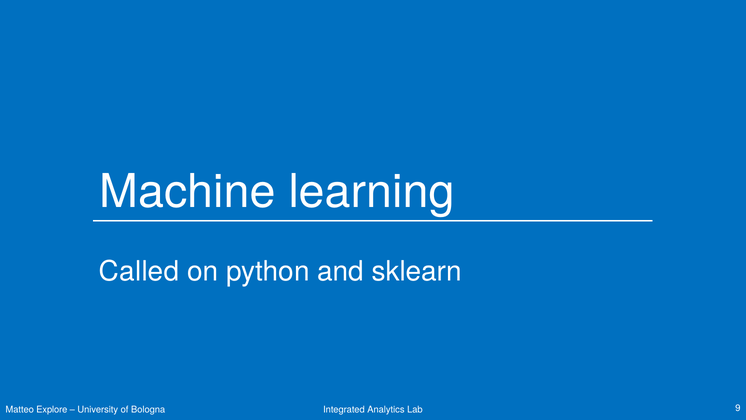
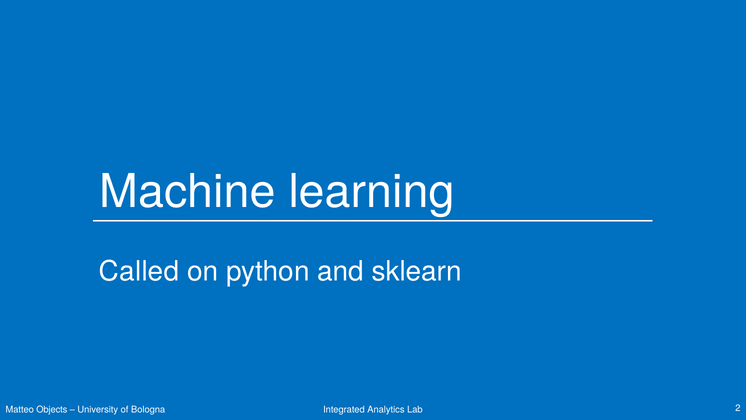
Explore: Explore -> Objects (52, 409)
9: 9 -> 2 (738, 408)
